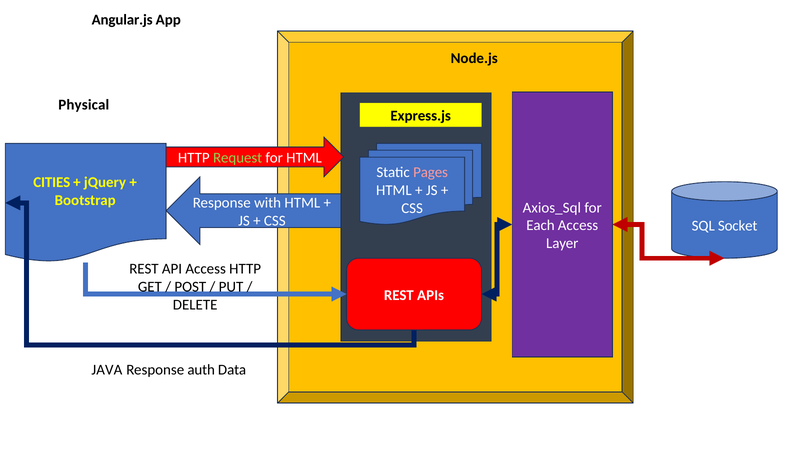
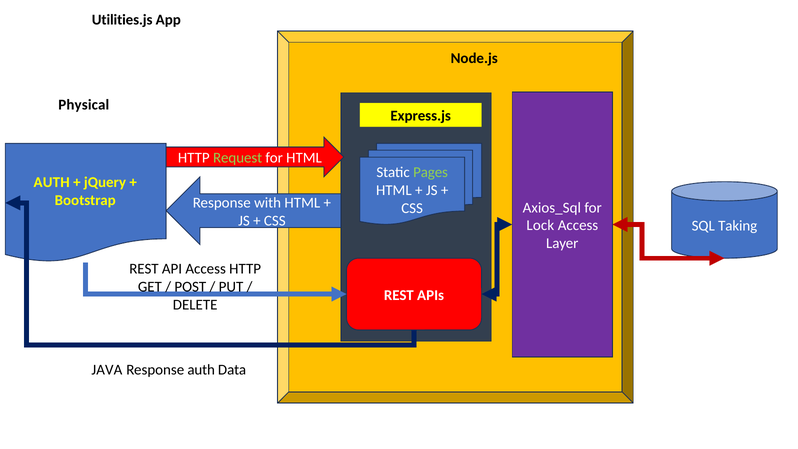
Angular.js: Angular.js -> Utilities.js (122, 20)
Pages colour: pink -> light green (431, 172)
CITIES: CITIES -> AUTH (52, 182)
Each: Each -> Lock (540, 225)
Socket: Socket -> Taking (738, 226)
